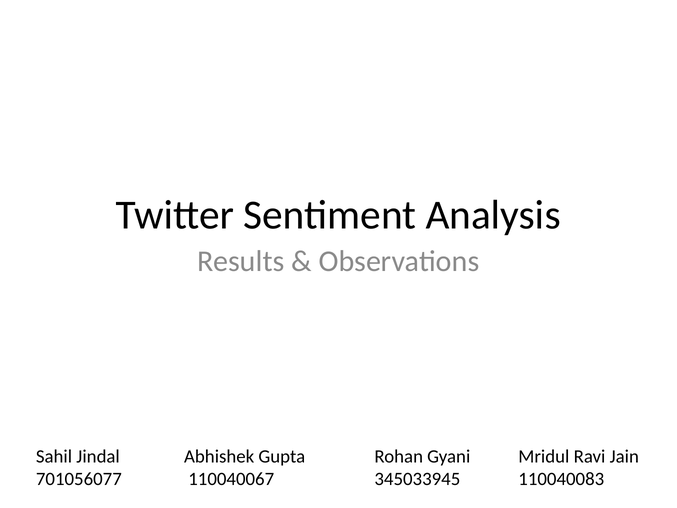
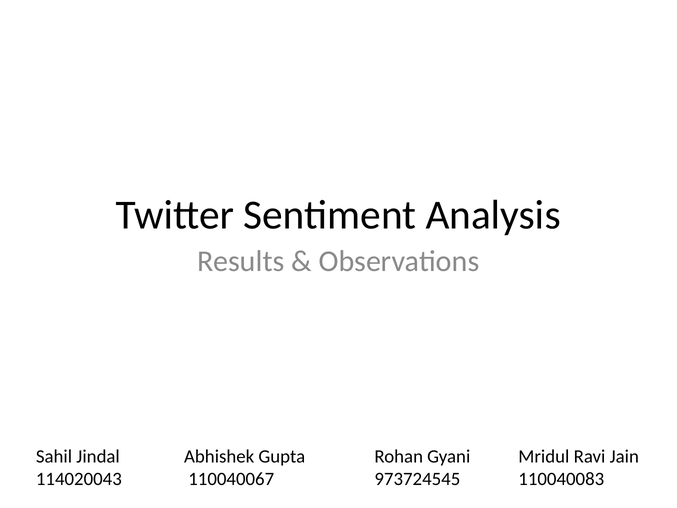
701056077: 701056077 -> 114020043 (79, 479)
345033945: 345033945 -> 973724545 (417, 479)
